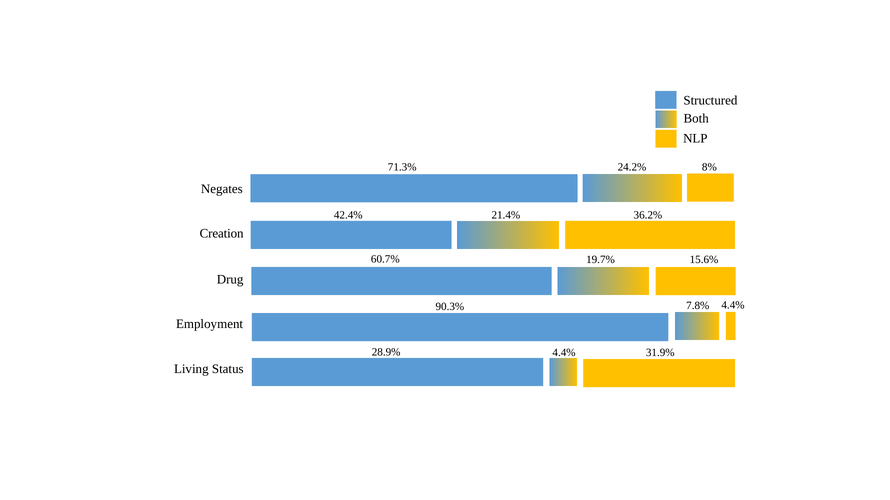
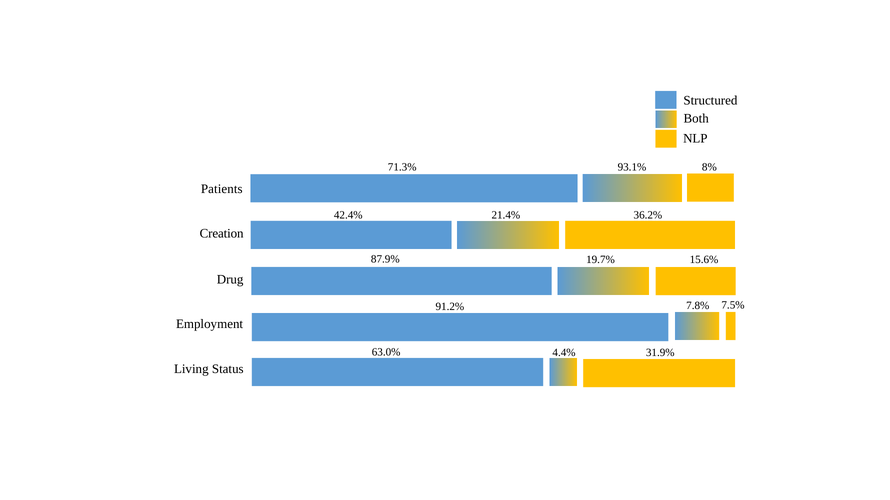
24.2%: 24.2% -> 93.1% (632, 167)
Negates: Negates -> Patients (222, 189)
60.7%: 60.7% -> 87.9% (385, 259)
90.3%: 90.3% -> 91.2% (450, 307)
7.8% 4.4%: 4.4% -> 7.5% (733, 306)
28.9%: 28.9% -> 63.0% (386, 353)
